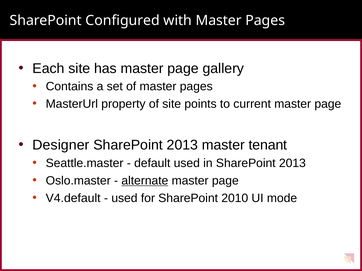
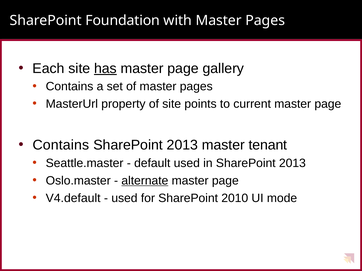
Configured: Configured -> Foundation (123, 21)
has underline: none -> present (105, 69)
Designer: Designer -> Contains (61, 145)
